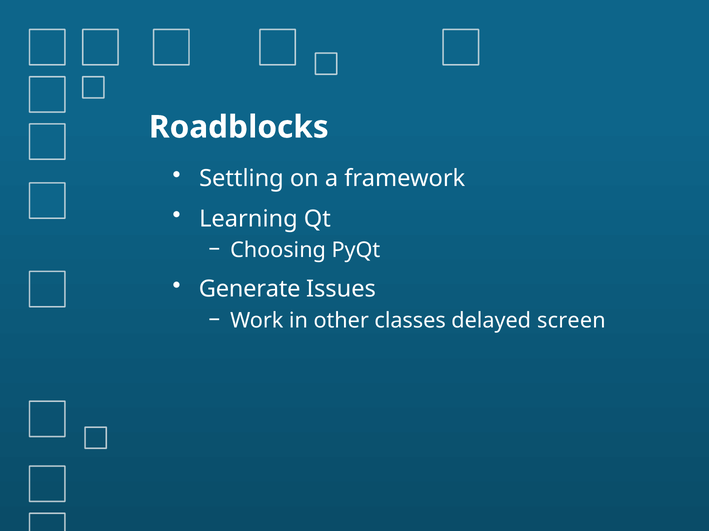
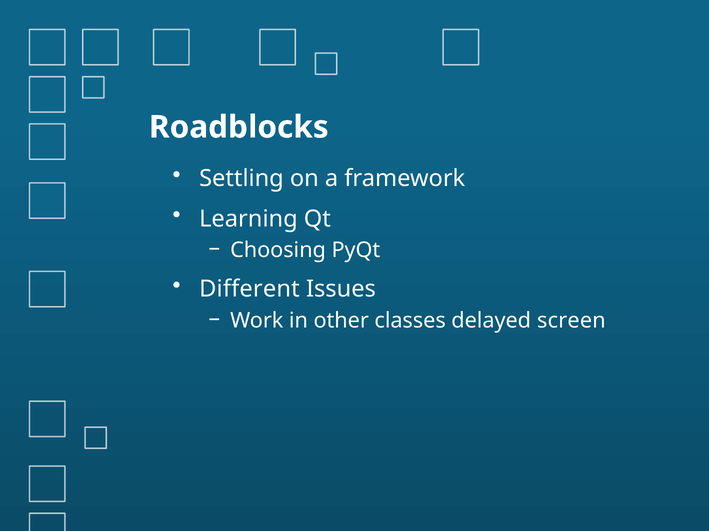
Generate: Generate -> Different (249, 290)
